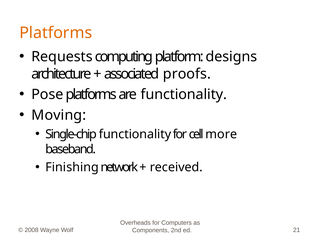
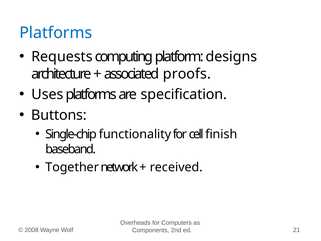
Platforms colour: orange -> blue (56, 33)
Pose: Pose -> Uses (47, 94)
are functionality: functionality -> specification (184, 94)
Moving: Moving -> Buttons (59, 115)
more: more -> finish (221, 134)
Finishing: Finishing -> Together (72, 167)
